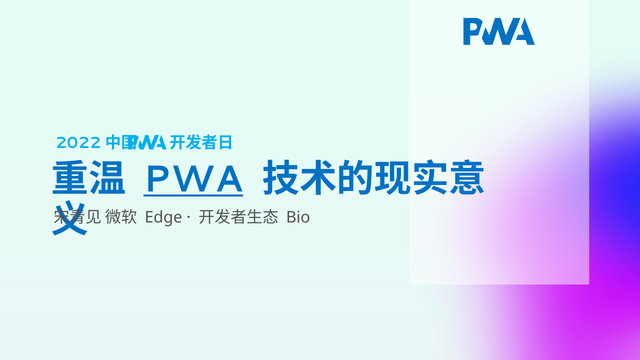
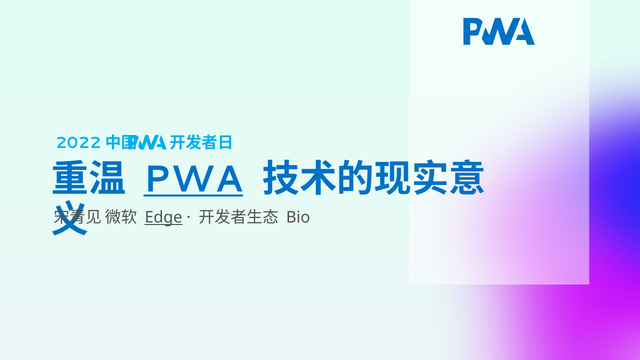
Edge underline: none -> present (164, 218)
